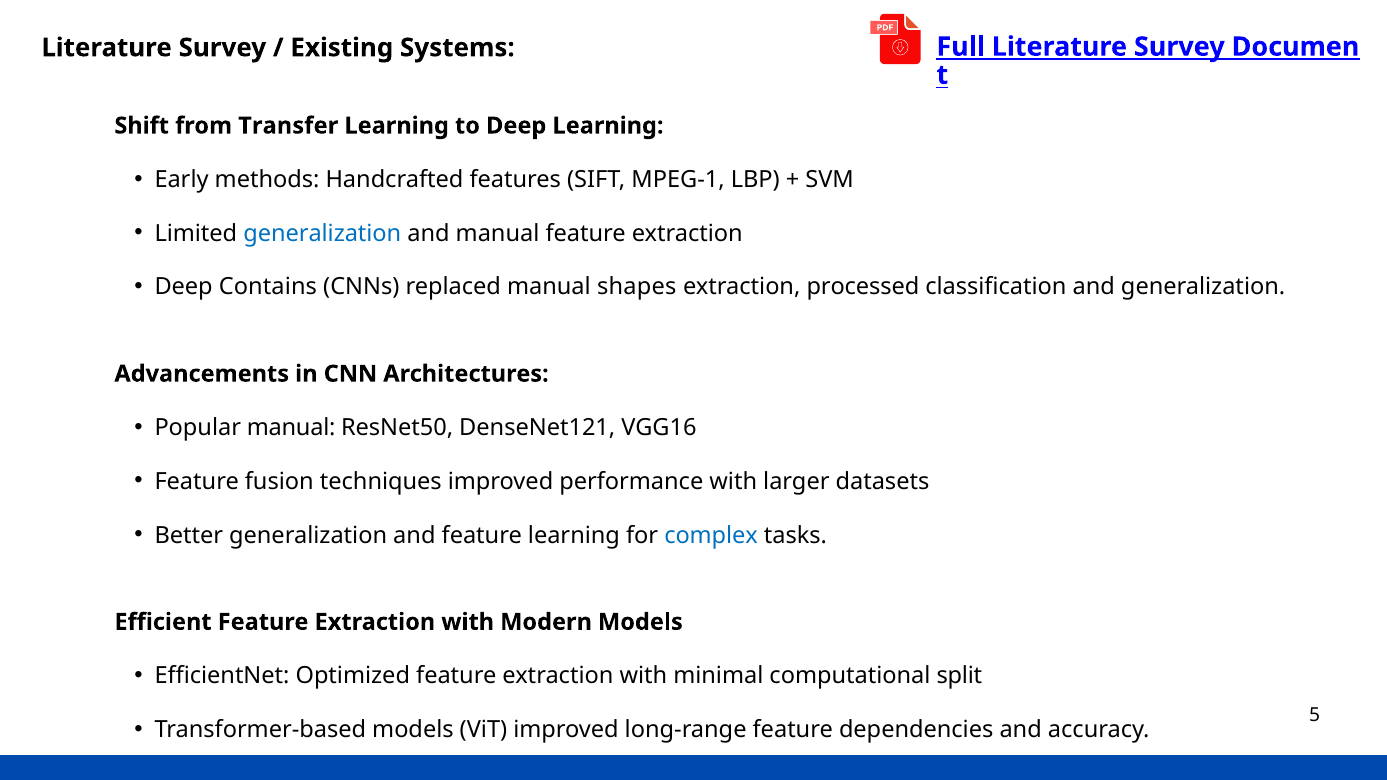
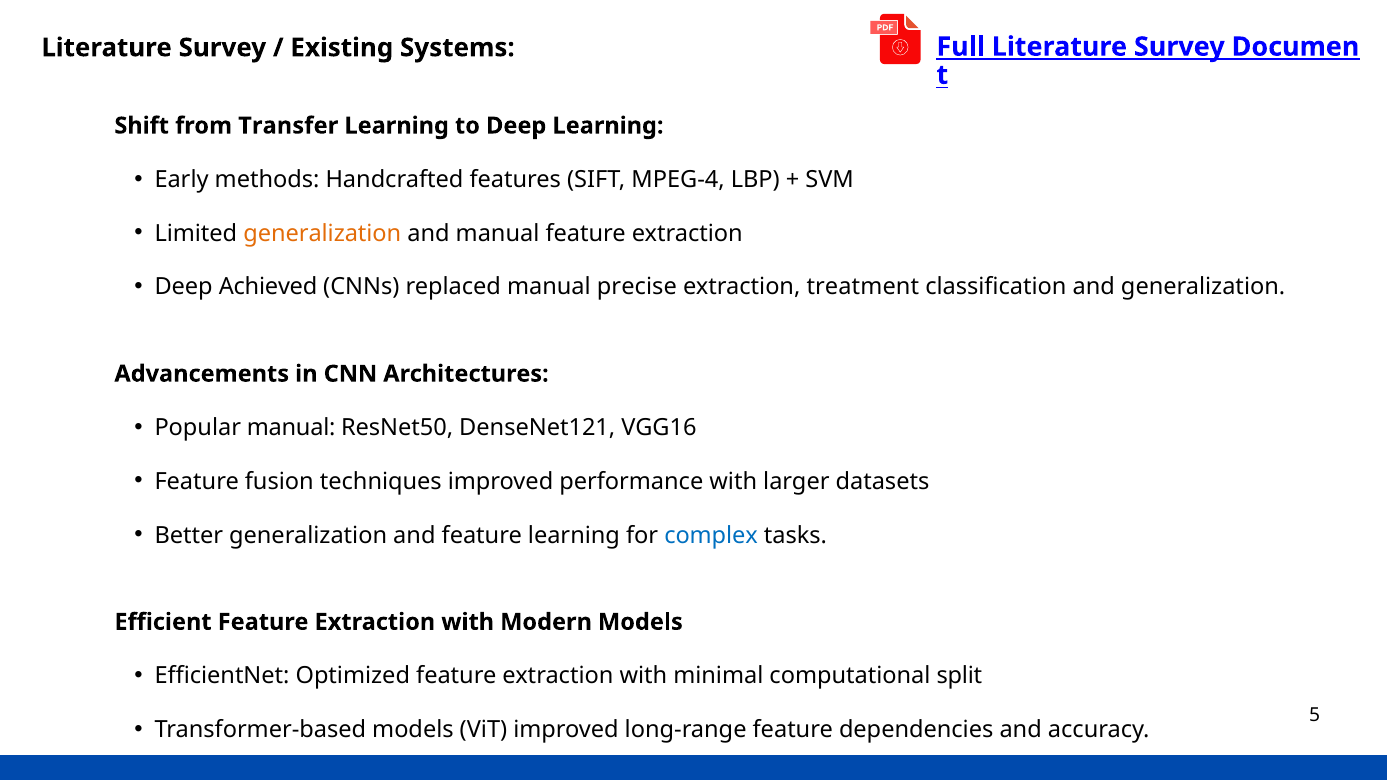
MPEG-1: MPEG-1 -> MPEG-4 (678, 180)
generalization colour: blue -> orange (322, 233)
Contains: Contains -> Achieved (268, 287)
shapes: shapes -> precise (637, 287)
processed: processed -> treatment (863, 287)
